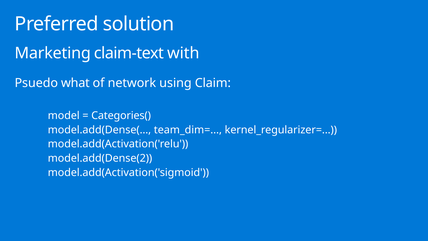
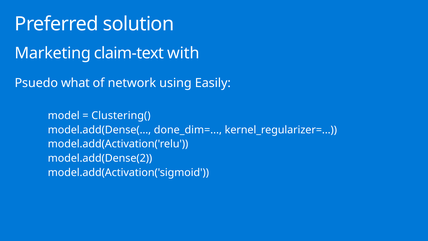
Claim: Claim -> Easily (213, 83)
Categories(: Categories( -> Clustering( (121, 115)
team_dim=: team_dim= -> done_dim= (188, 130)
